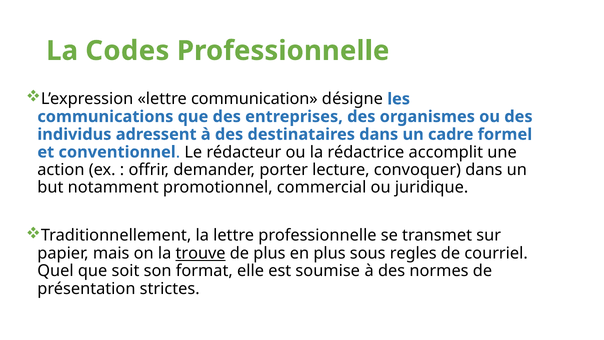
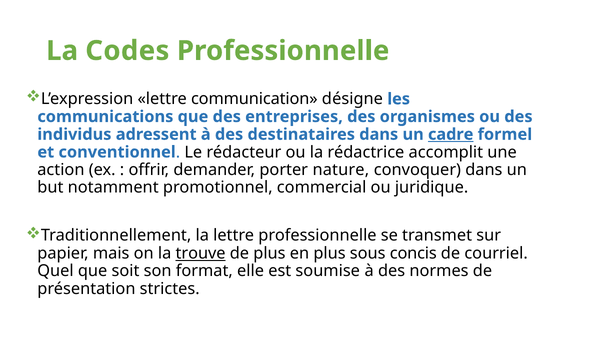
cadre underline: none -> present (451, 134)
lecture: lecture -> nature (341, 170)
regles: regles -> concis (413, 253)
